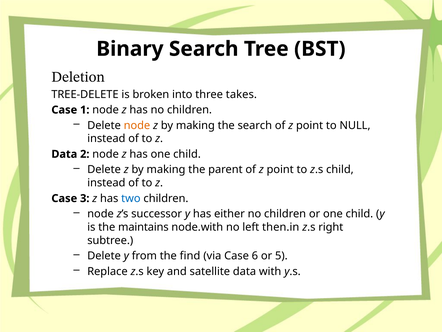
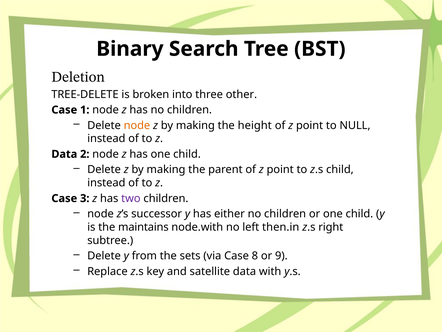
takes: takes -> other (241, 94)
the search: search -> height (255, 125)
two colour: blue -> purple (131, 198)
find: find -> sets (190, 256)
6: 6 -> 8 (255, 256)
5: 5 -> 9 (281, 256)
